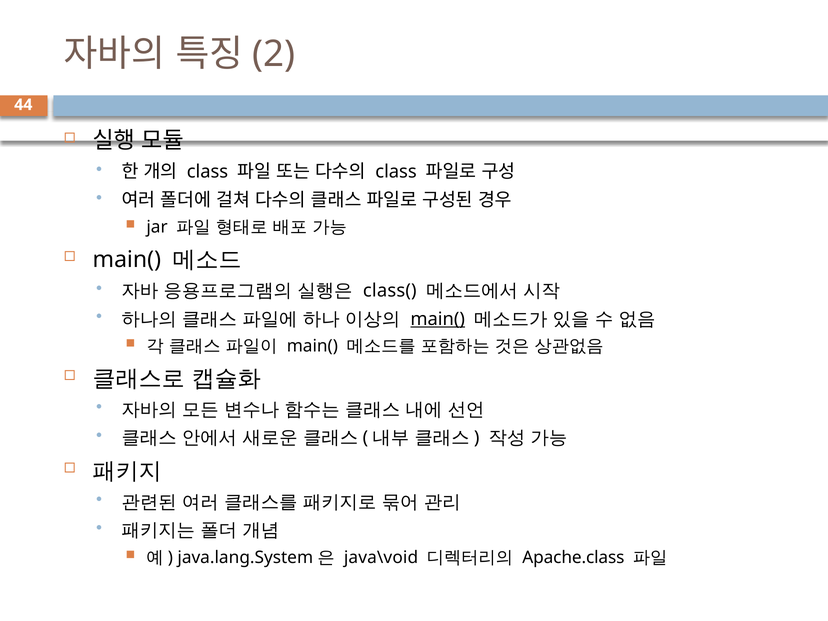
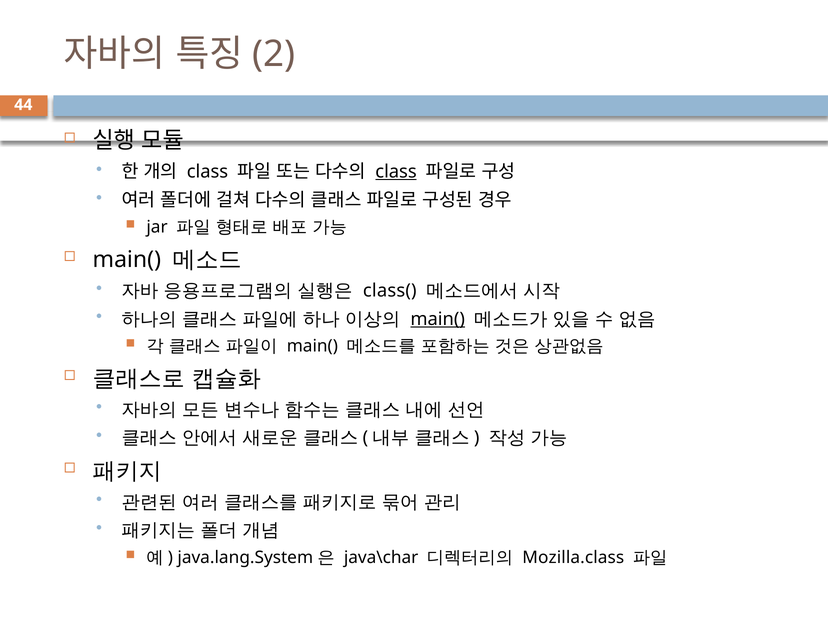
class underline: none -> present (396, 172)
java\void: java\void -> java\char (381, 557)
Apache.class: Apache.class -> Mozilla.class (573, 557)
